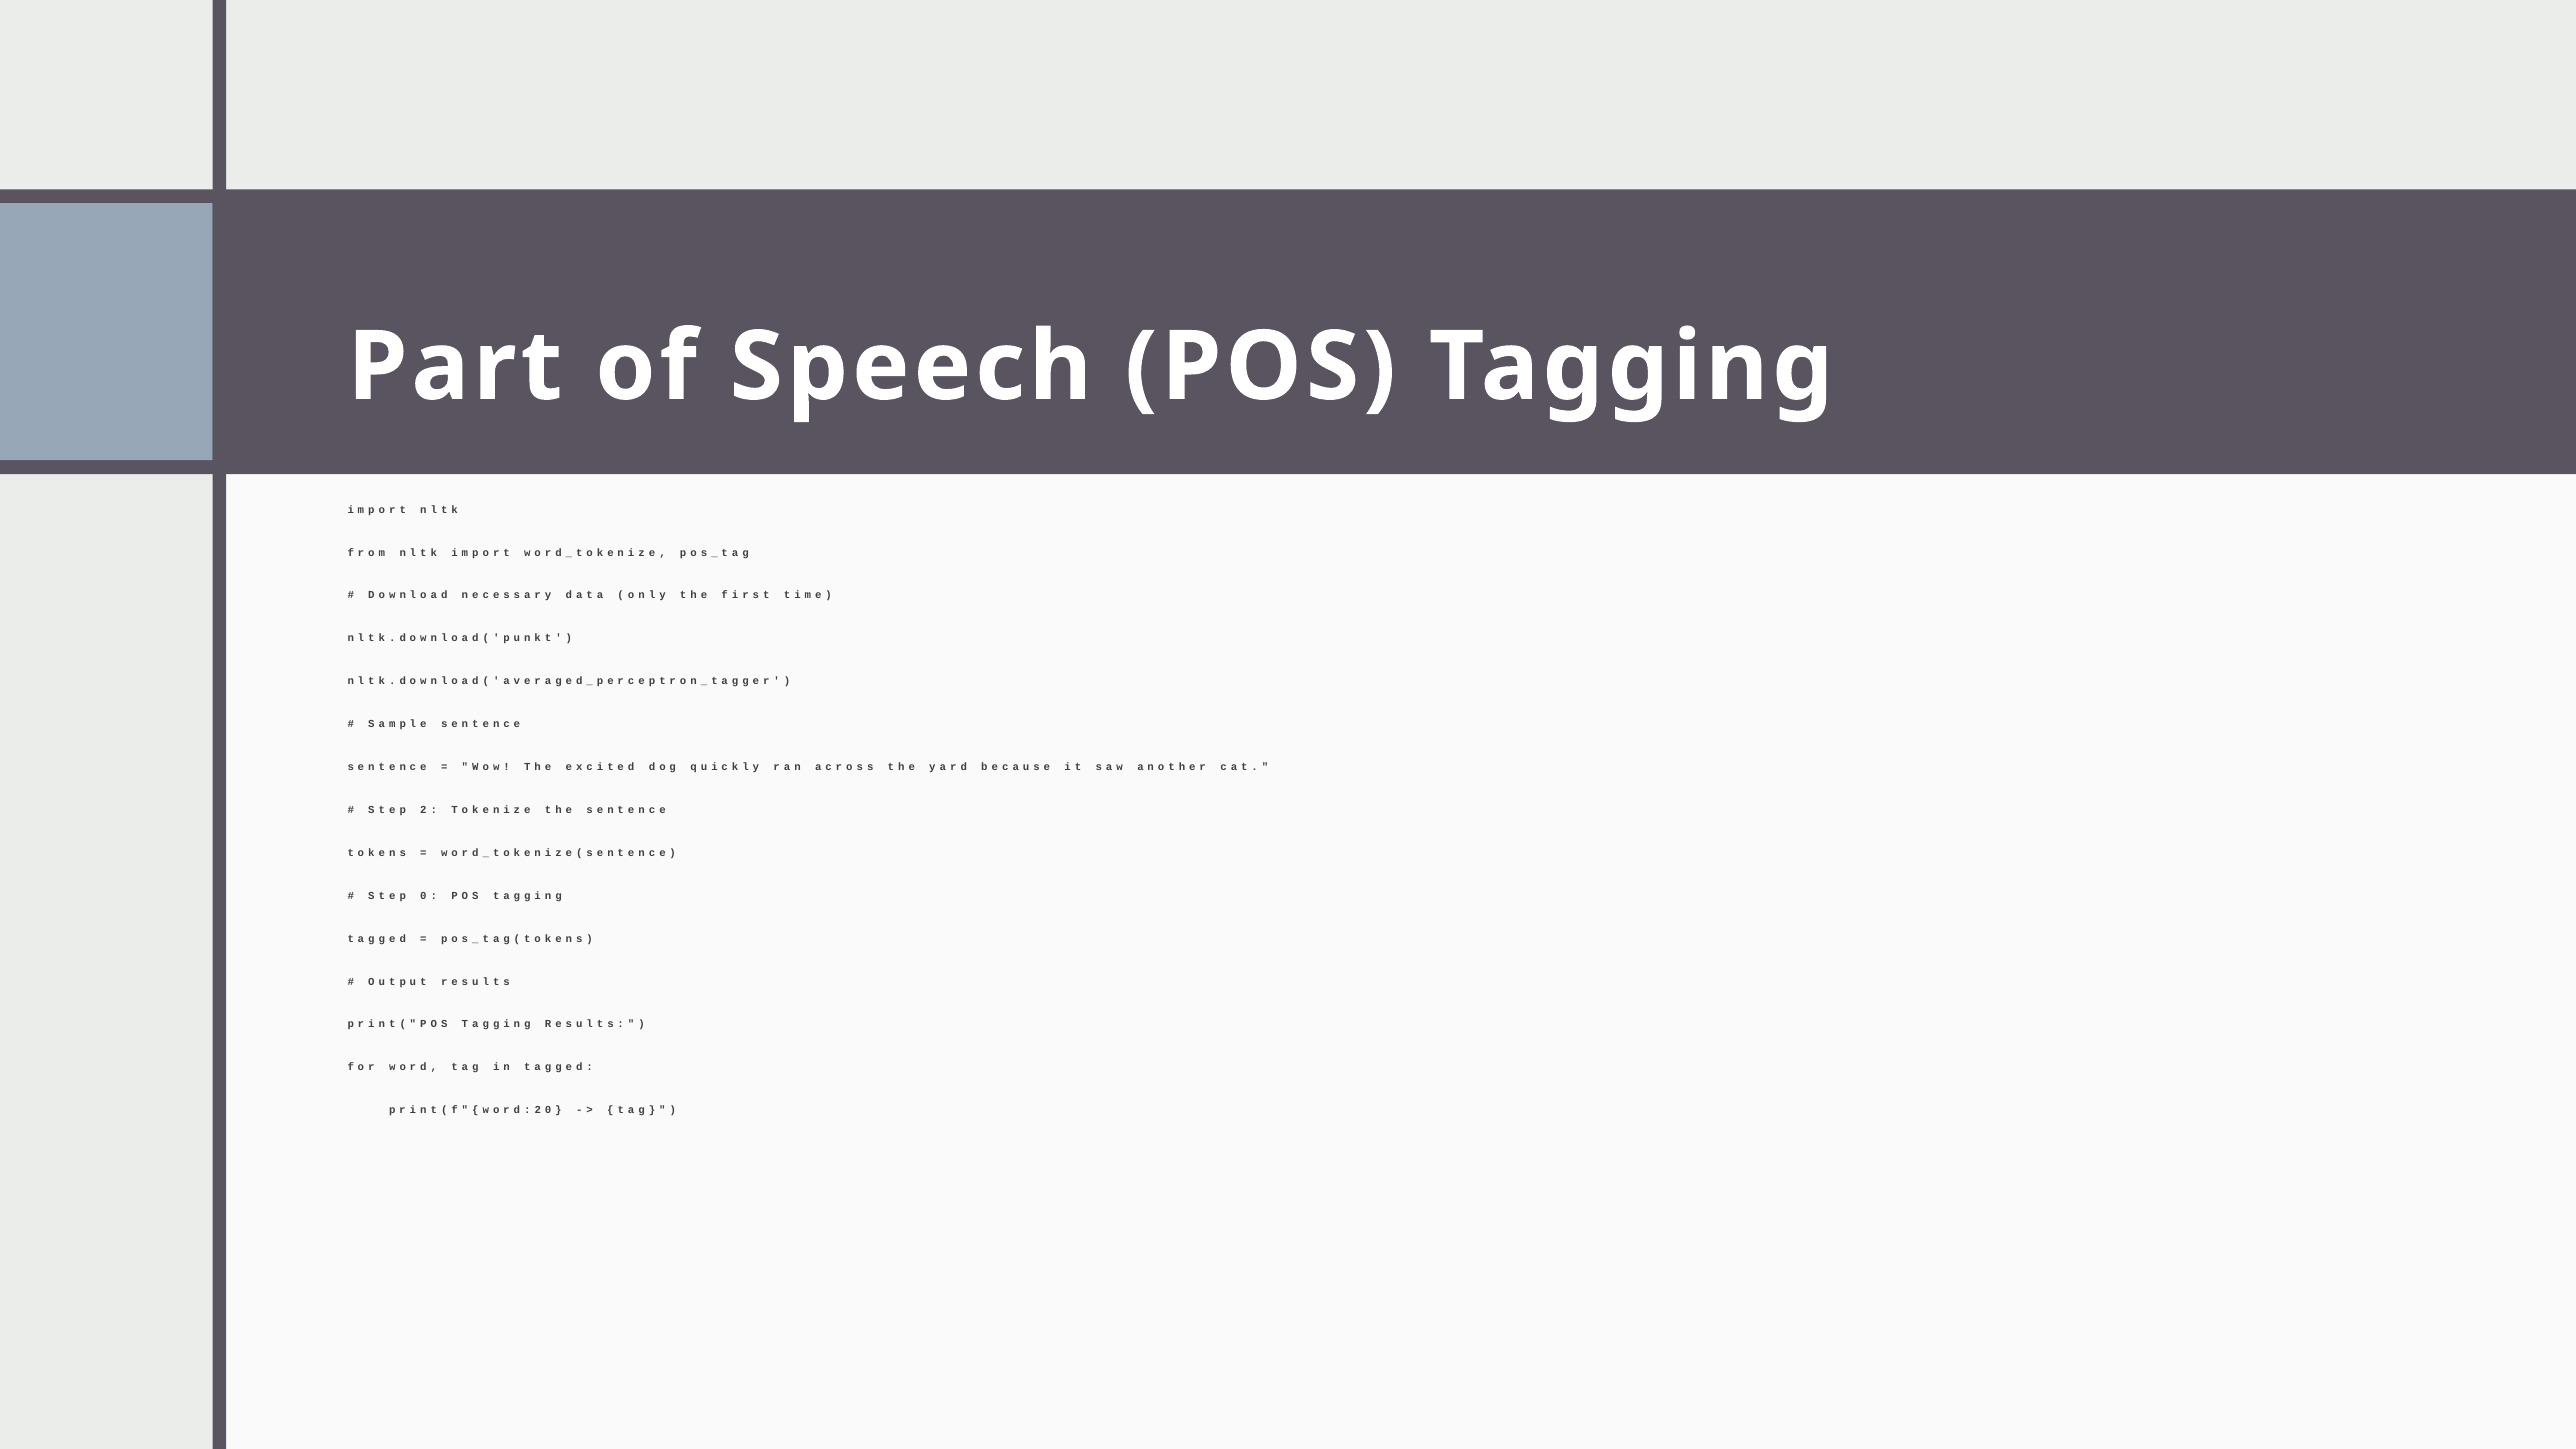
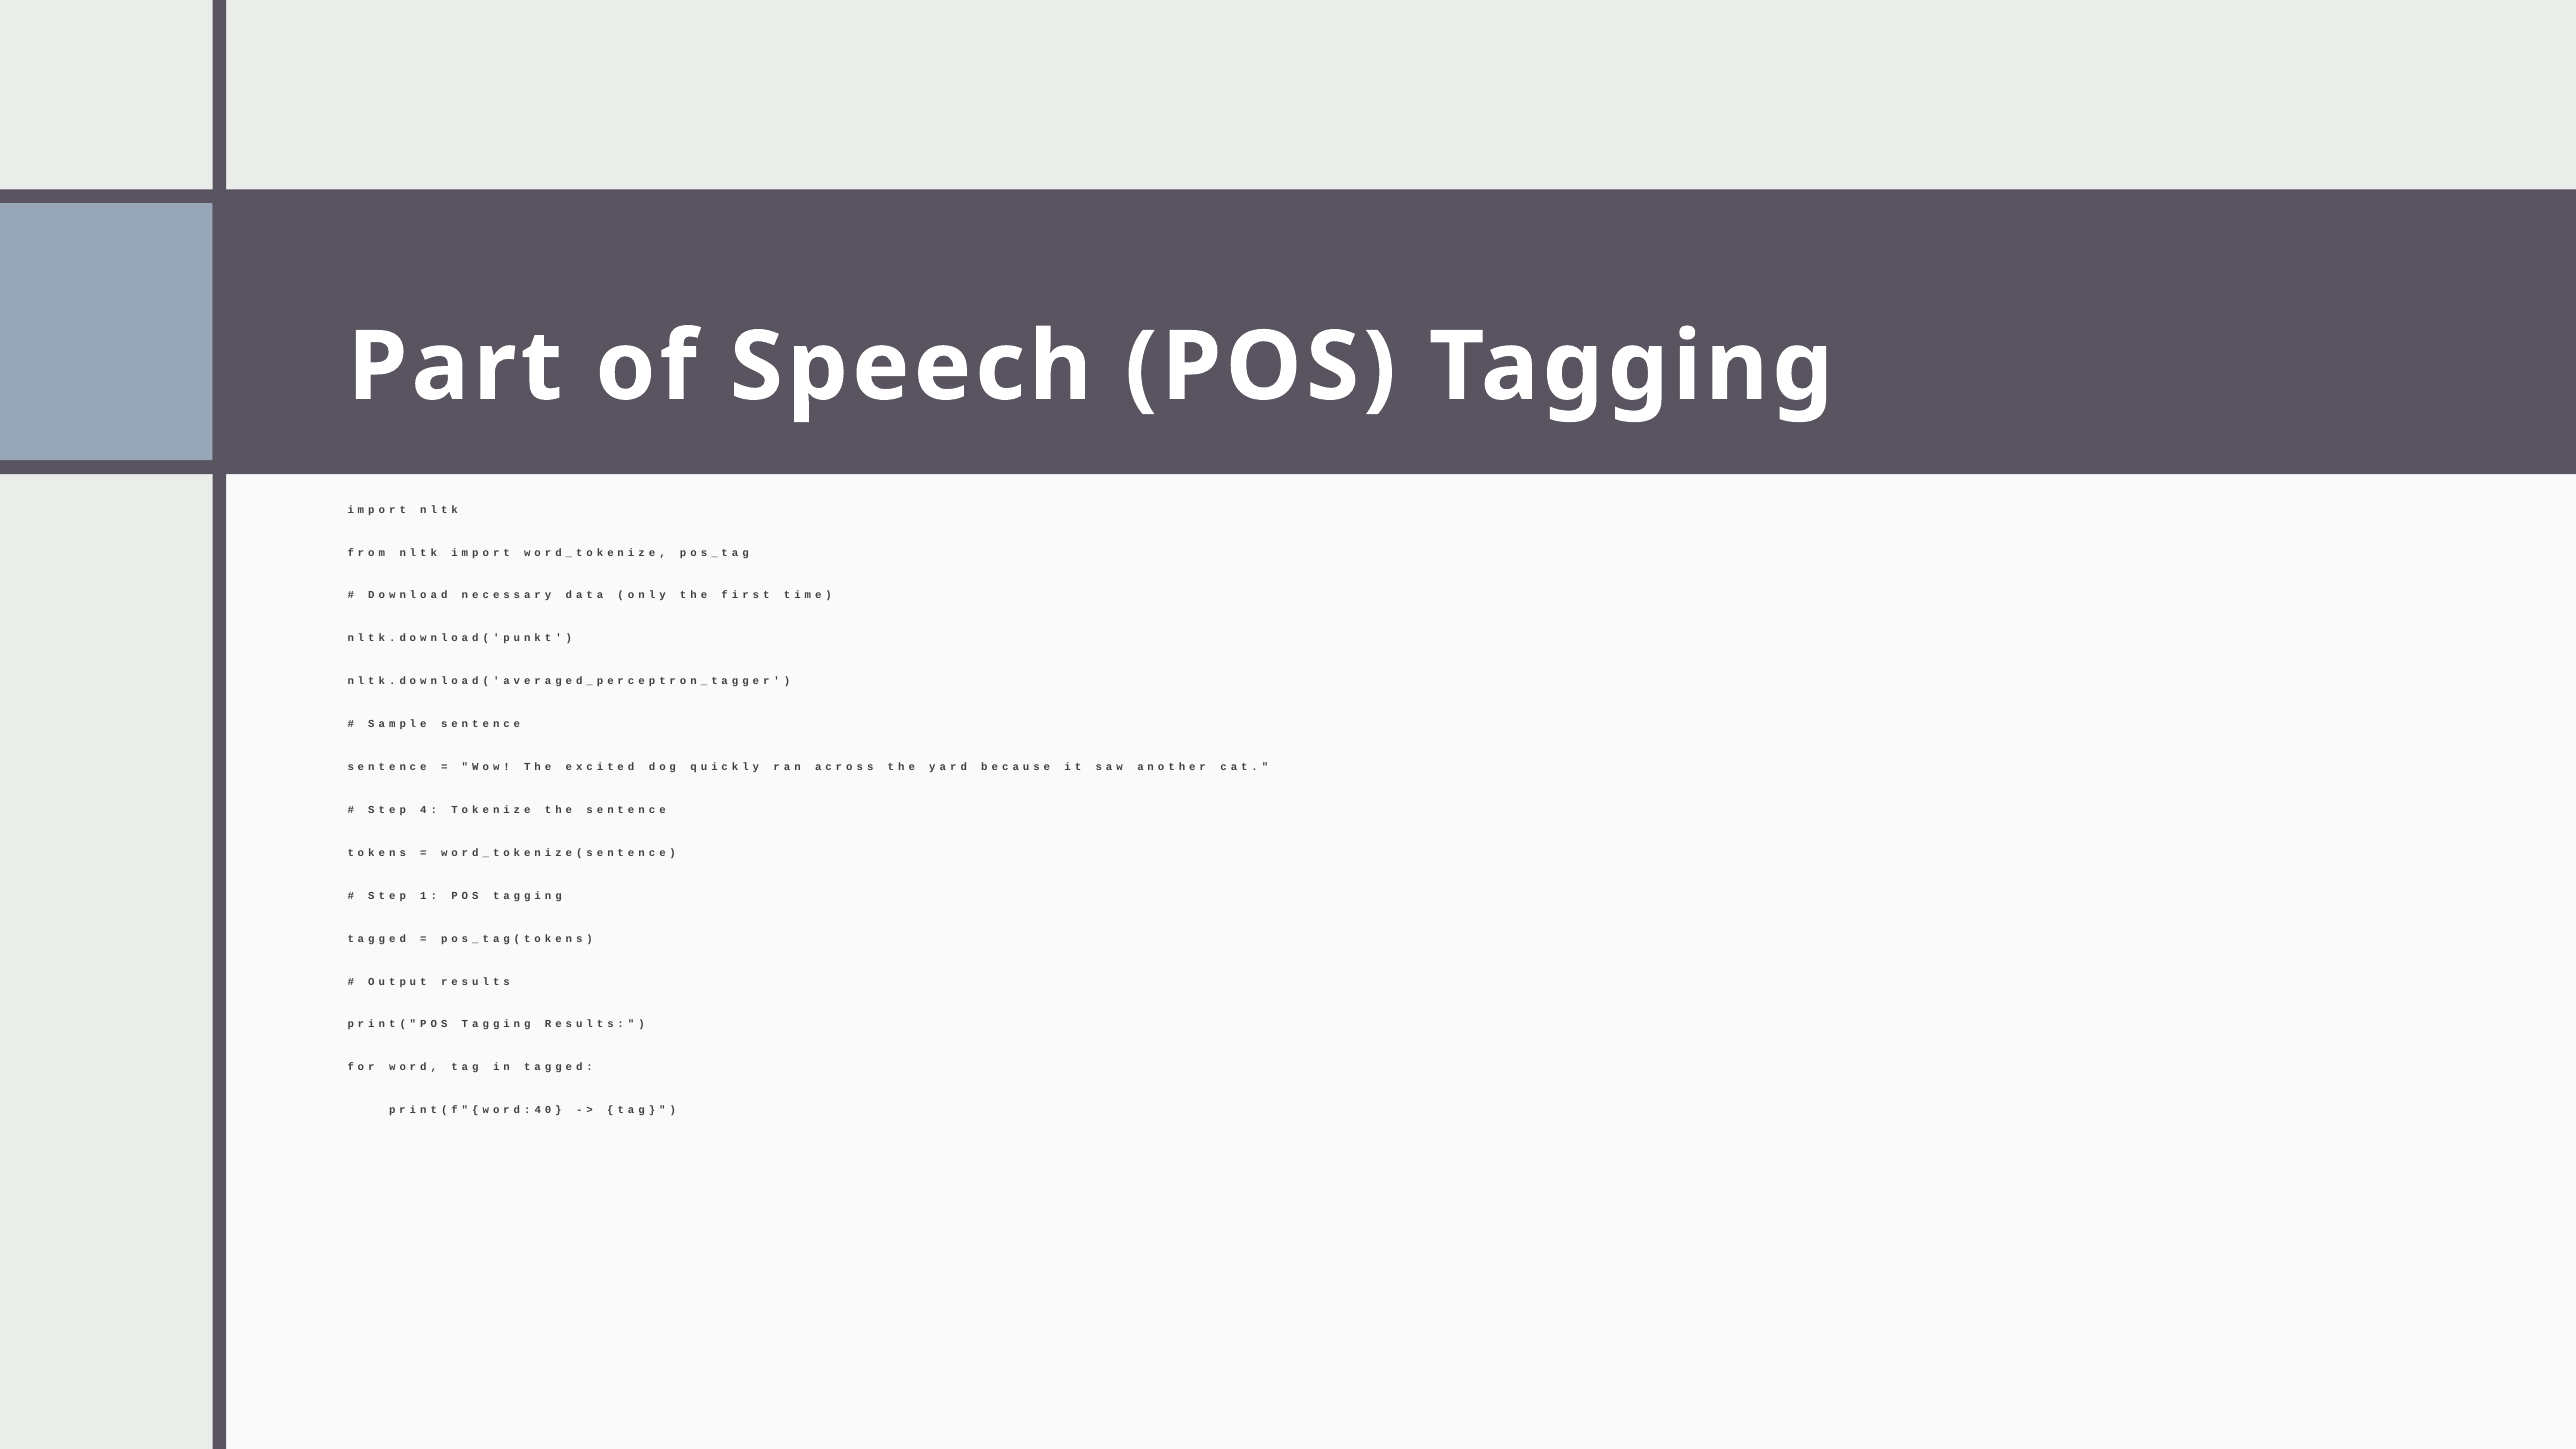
2: 2 -> 4 (423, 810)
0: 0 -> 1 (423, 896)
2: 2 -> 4 (538, 1110)
